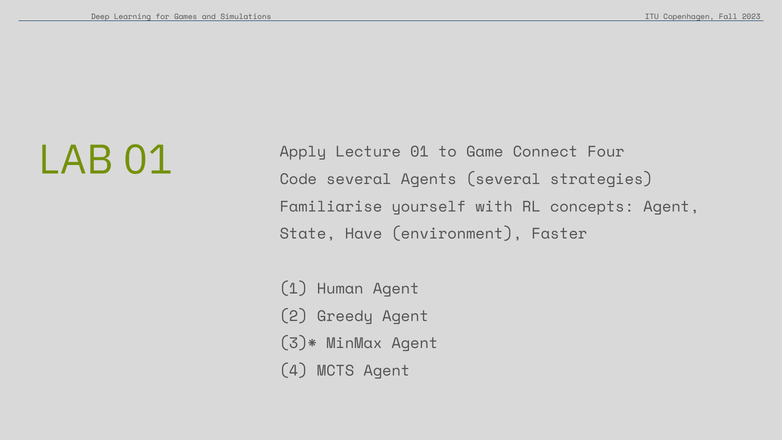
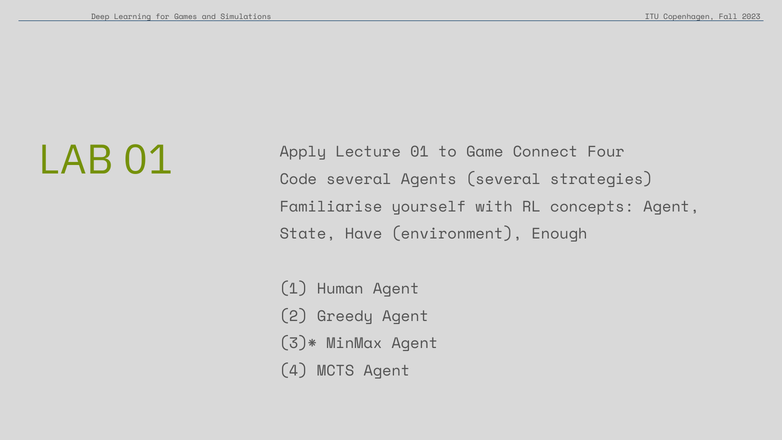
Faster: Faster -> Enough (559, 234)
